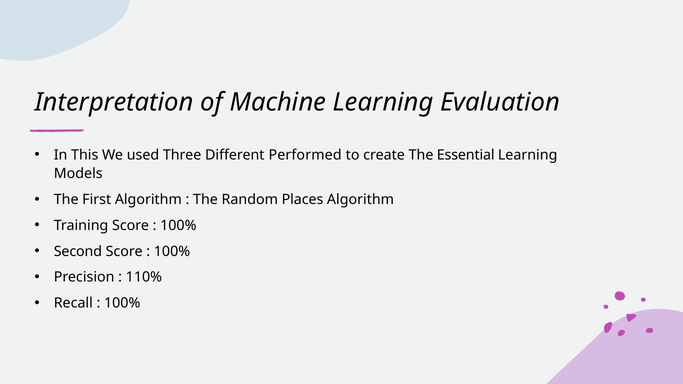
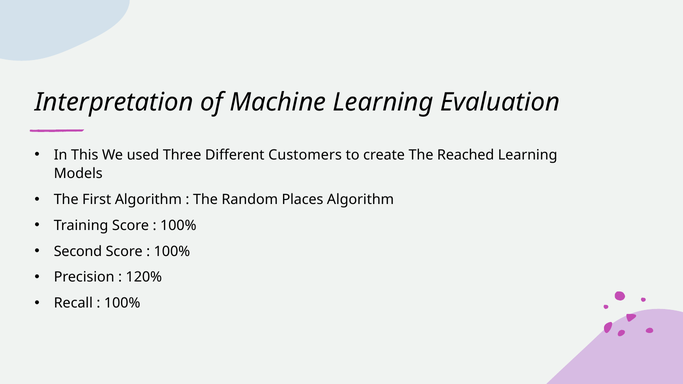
Performed: Performed -> Customers (305, 155)
Essential: Essential -> Reached (466, 155)
110%: 110% -> 120% (144, 277)
